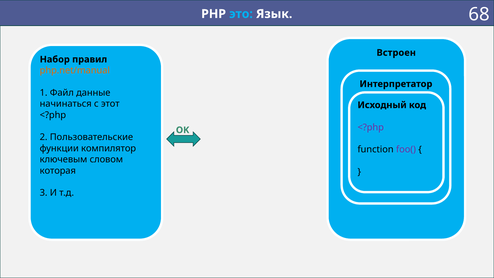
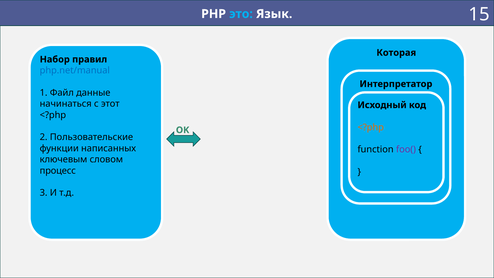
68: 68 -> 15 (479, 14)
Встроен: Встроен -> Которая (396, 53)
php.net/manual colour: orange -> blue (75, 71)
<?php colour: purple -> orange (371, 127)
компилятор: компилятор -> написанных (109, 148)
которая: которая -> процесс (58, 171)
